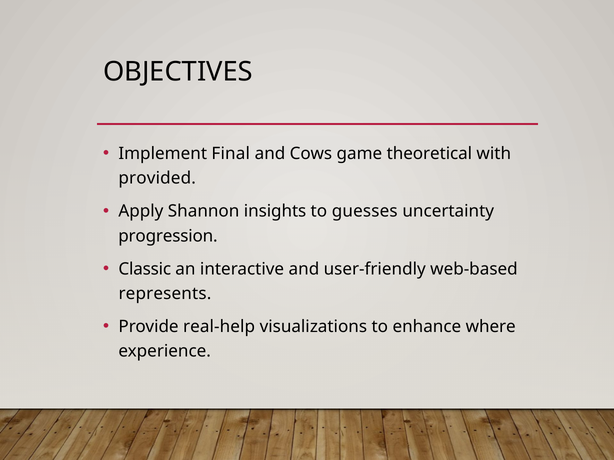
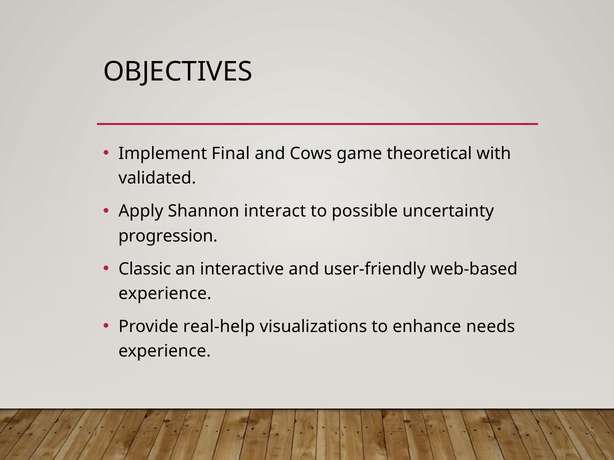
provided: provided -> validated (157, 178)
insights: insights -> interact (275, 212)
guesses: guesses -> possible (365, 212)
represents: represents -> experience (165, 294)
where: where -> needs (491, 327)
